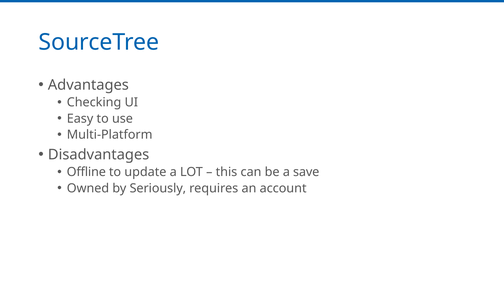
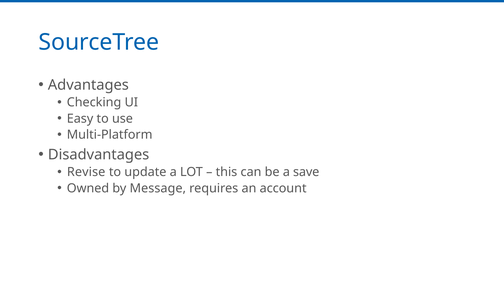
Offline: Offline -> Revise (86, 172)
Seriously: Seriously -> Message (158, 189)
